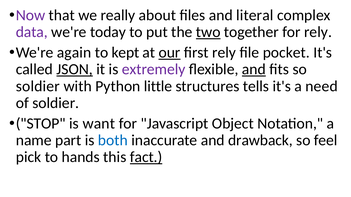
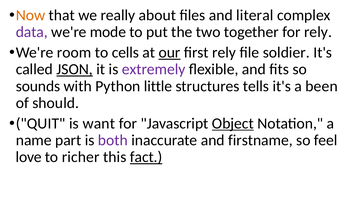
Now colour: purple -> orange (31, 15)
today: today -> mode (108, 32)
two underline: present -> none (208, 32)
again: again -> room (74, 53)
kept: kept -> cells (125, 53)
pocket: pocket -> soldier (286, 53)
and underline: present -> none (254, 70)
soldier: soldier -> sounds (38, 86)
need: need -> been (322, 86)
of soldier: soldier -> should (56, 103)
STOP: STOP -> QUIT (41, 124)
Object underline: none -> present (233, 124)
both colour: blue -> purple (113, 141)
drawback: drawback -> firstname (260, 141)
pick: pick -> love (29, 157)
hands: hands -> richer (81, 157)
